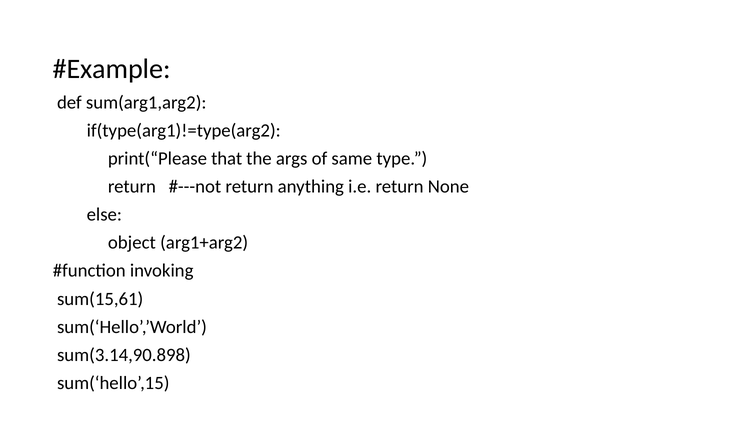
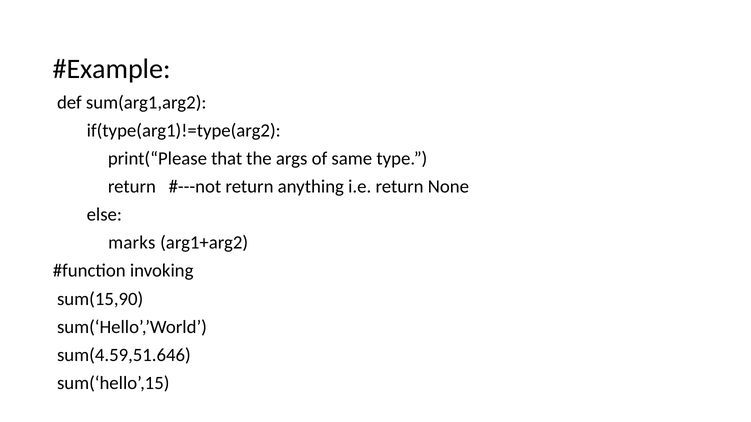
object: object -> marks (132, 243)
sum(15,61: sum(15,61 -> sum(15,90 (100, 299)
sum(3.14,90.898: sum(3.14,90.898 -> sum(4.59,51.646 (124, 355)
